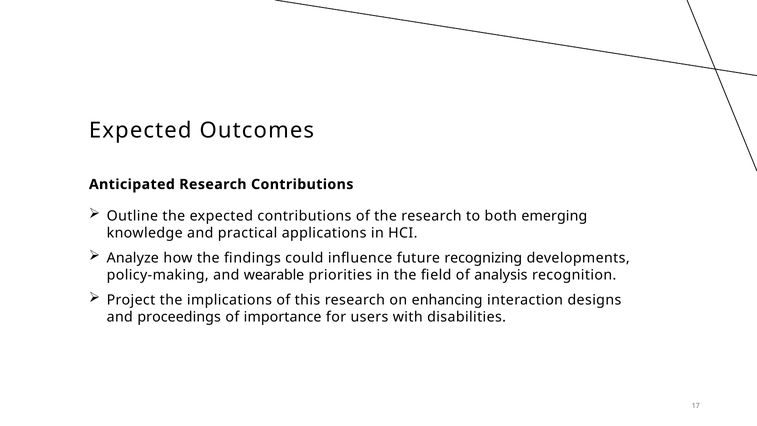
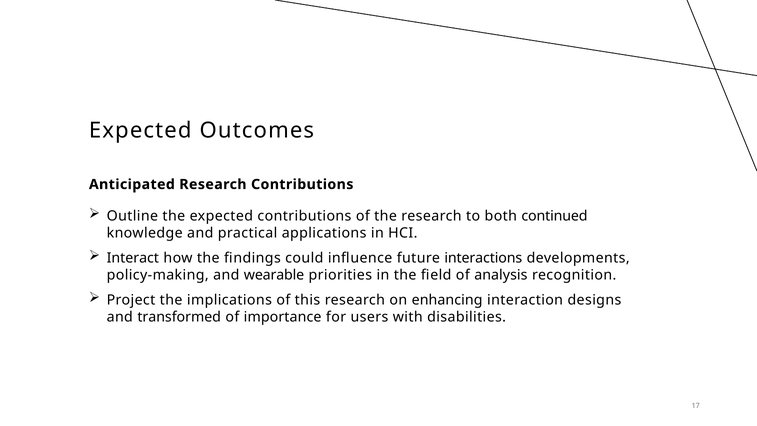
emerging: emerging -> continued (554, 216)
Analyze: Analyze -> Interact (133, 258)
recognizing: recognizing -> interactions (483, 258)
proceedings: proceedings -> transformed (179, 317)
